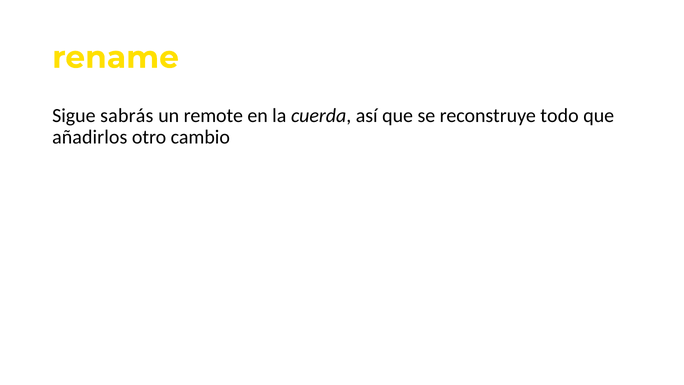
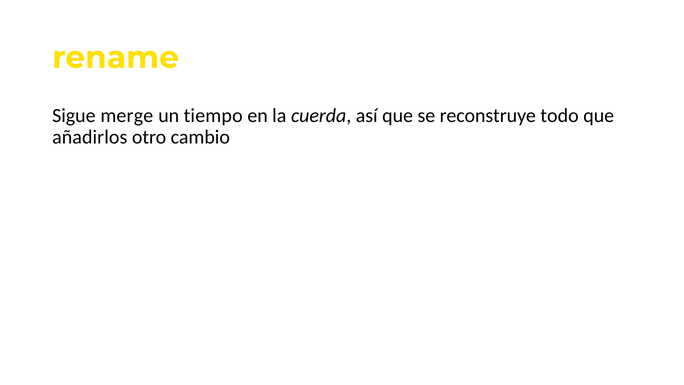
sabrás: sabrás -> merge (127, 116)
remote: remote -> tiempo (213, 116)
